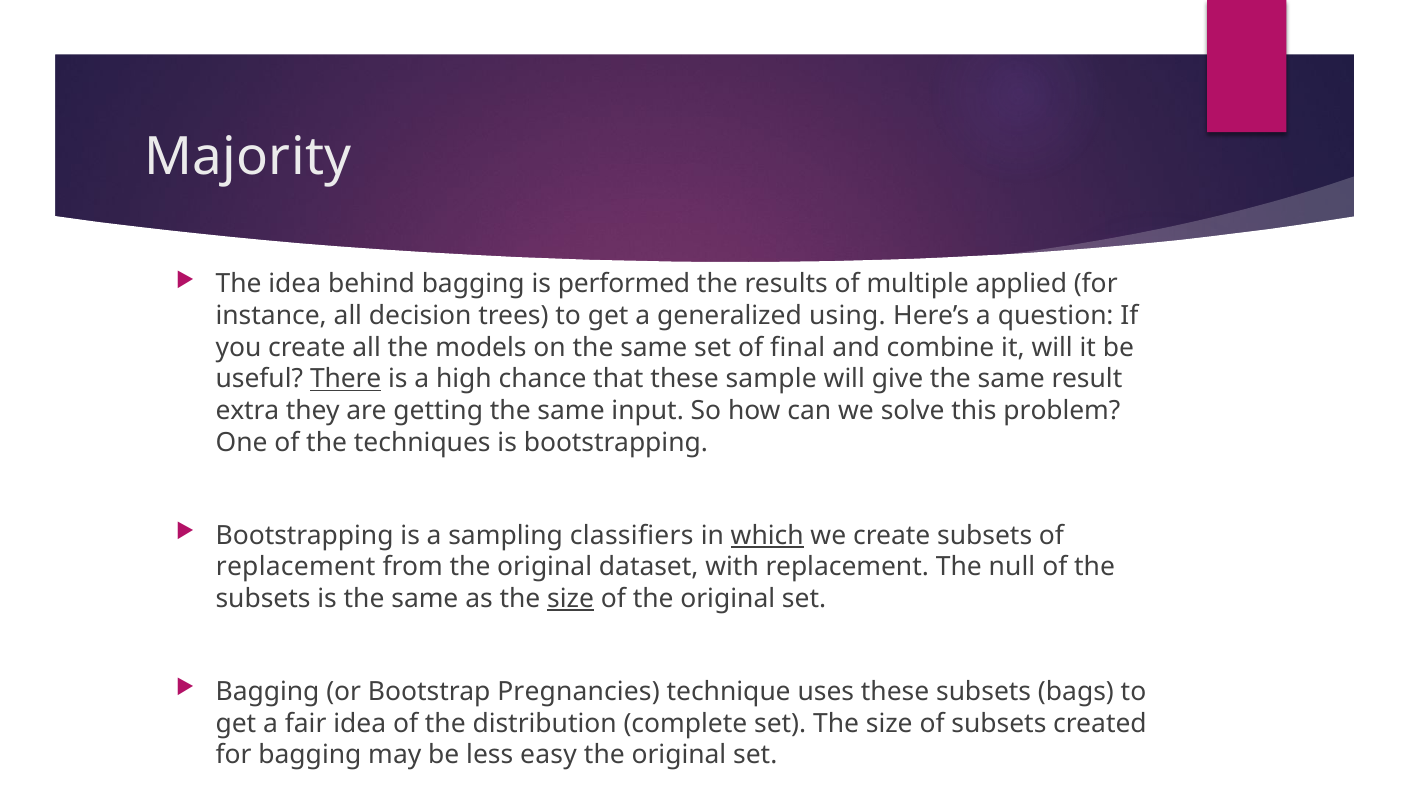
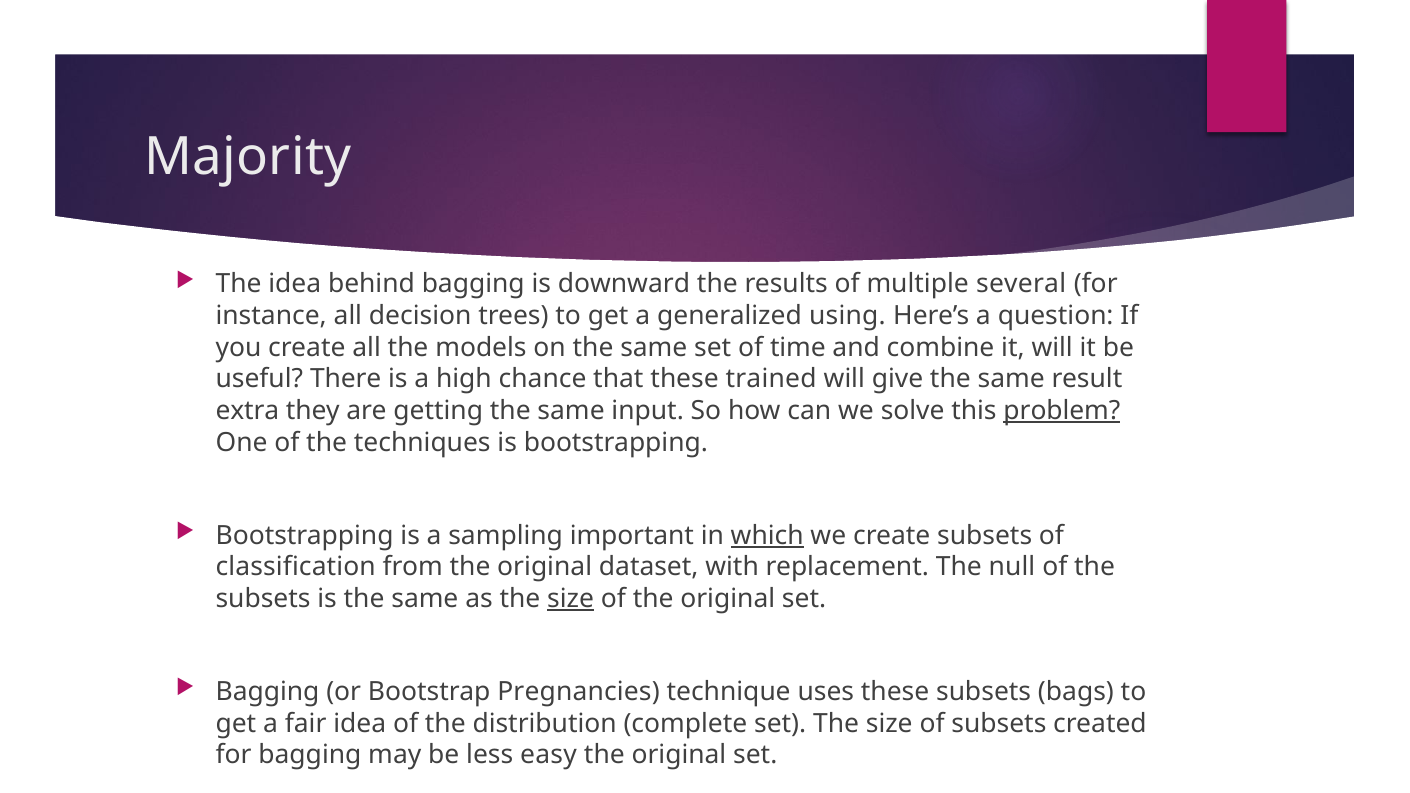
performed: performed -> downward (624, 284)
applied: applied -> several (1021, 284)
final: final -> time (798, 347)
There underline: present -> none (346, 379)
sample: sample -> trained (771, 379)
problem underline: none -> present (1062, 411)
classifiers: classifiers -> important (632, 536)
replacement: replacement -> classification (296, 567)
